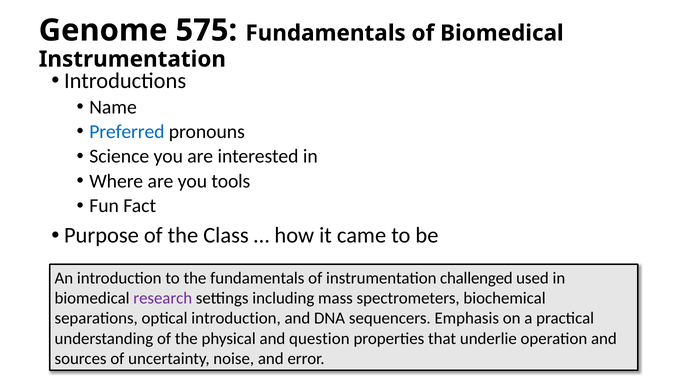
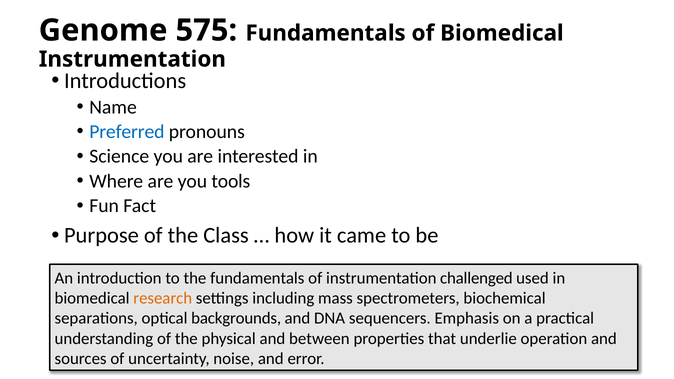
research colour: purple -> orange (163, 298)
optical introduction: introduction -> backgrounds (236, 319)
question: question -> between (319, 339)
